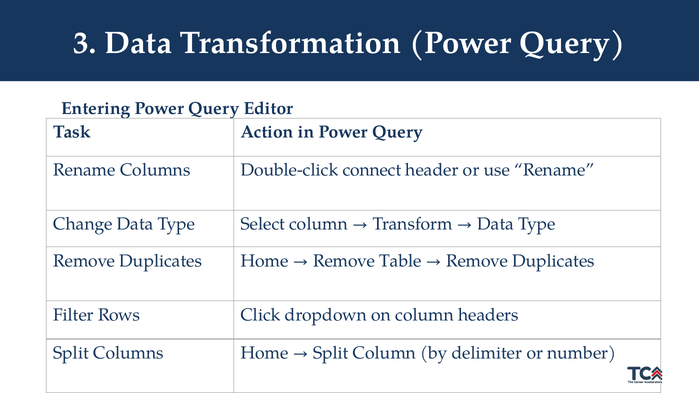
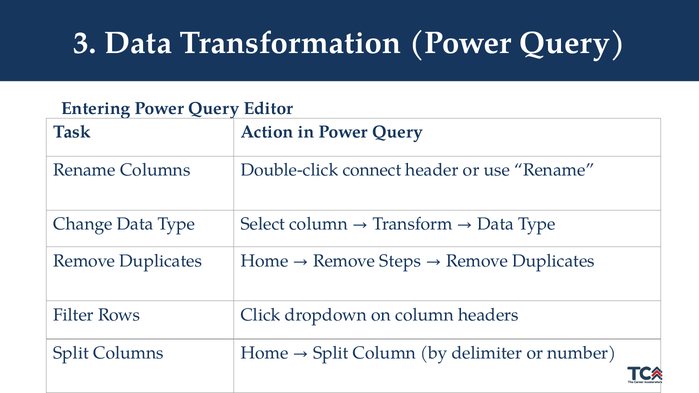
Table: Table -> Steps (400, 261)
